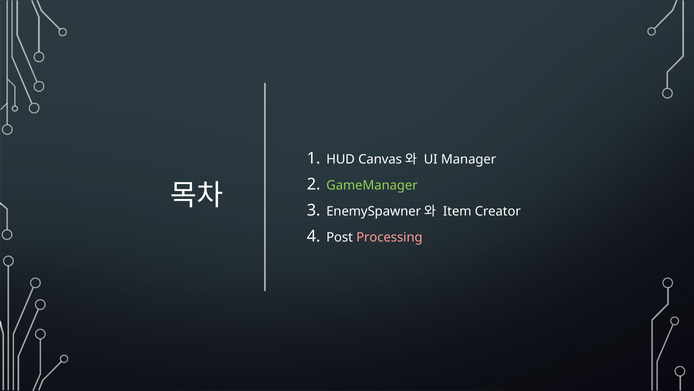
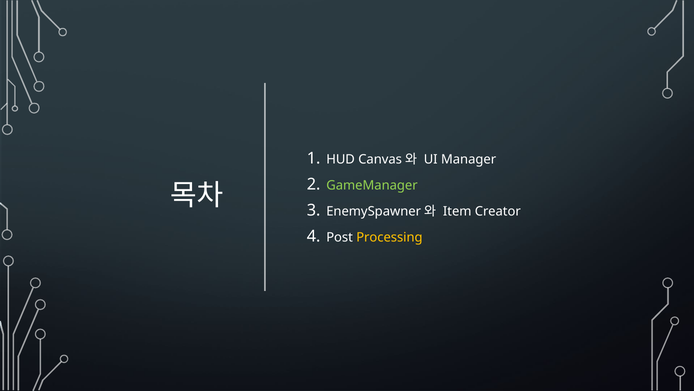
Processing colour: pink -> yellow (389, 237)
